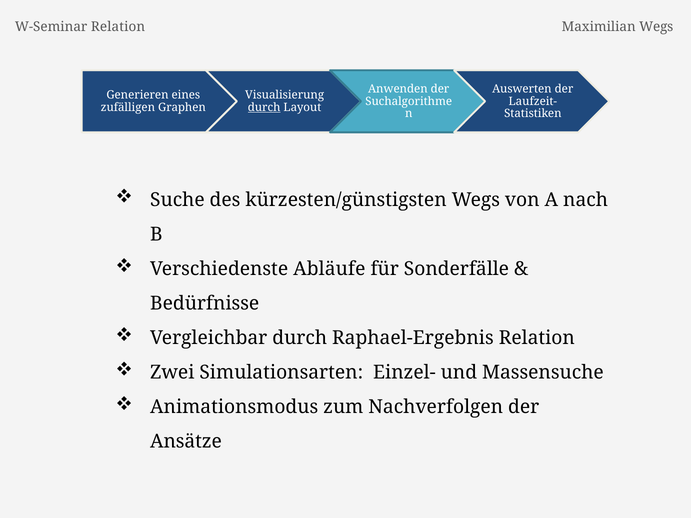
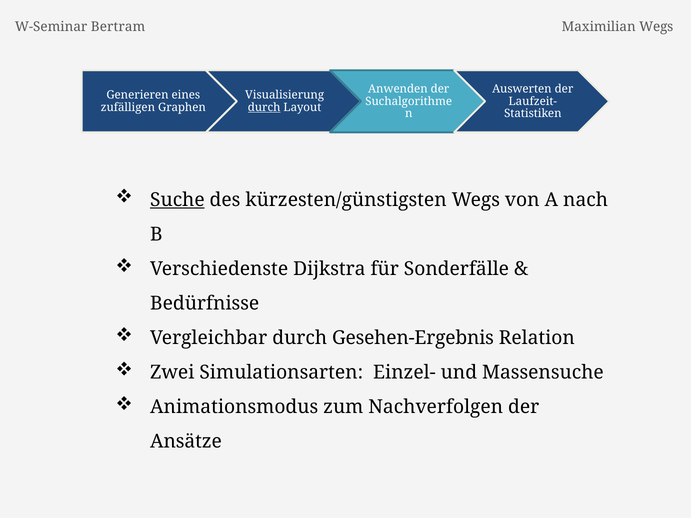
W-Seminar Relation: Relation -> Bertram (118, 27)
Suche underline: none -> present (177, 200)
Abläufe: Abläufe -> Dijkstra (329, 269)
Raphael-Ergebnis: Raphael-Ergebnis -> Gesehen-Ergebnis (413, 338)
